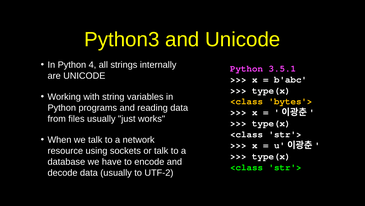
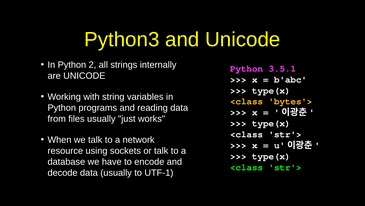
4: 4 -> 2 (92, 65)
UTF-2: UTF-2 -> UTF-1 (159, 172)
